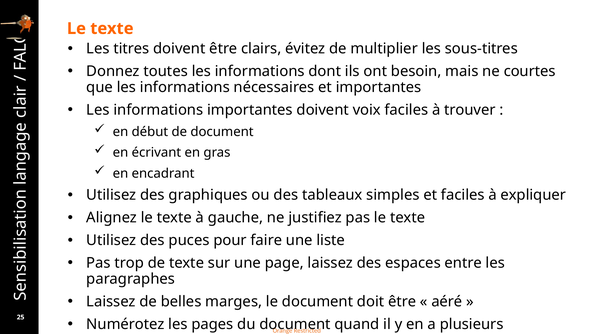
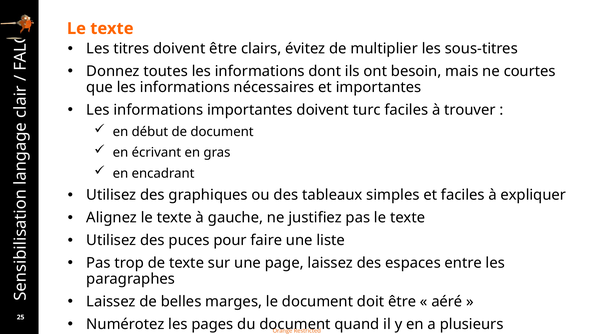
voix: voix -> turc (367, 110)
